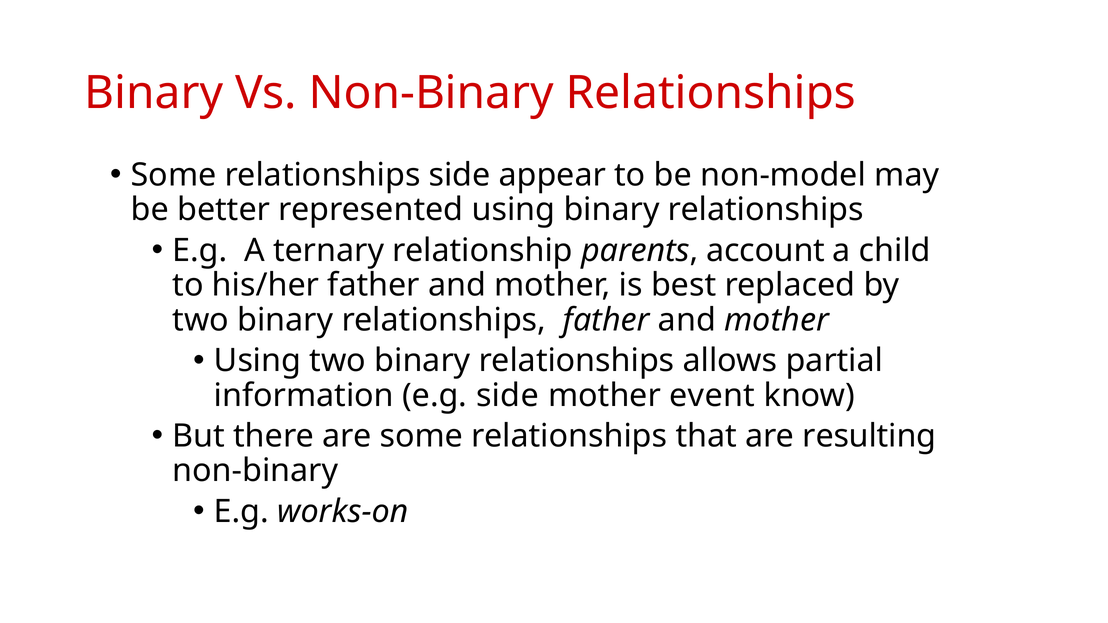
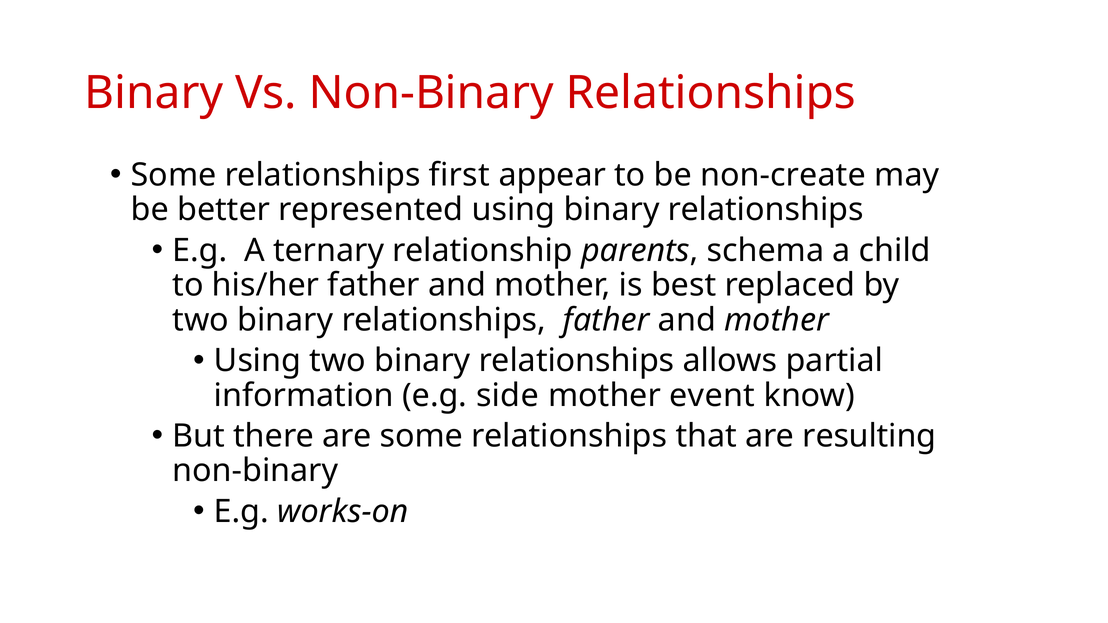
relationships side: side -> first (459, 175)
non-model: non-model -> non-create (783, 175)
account: account -> schema (766, 250)
